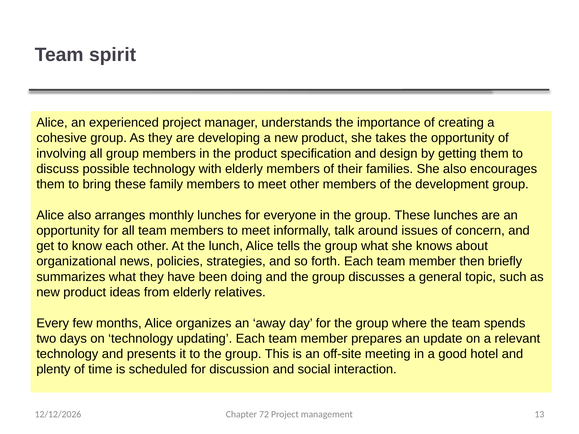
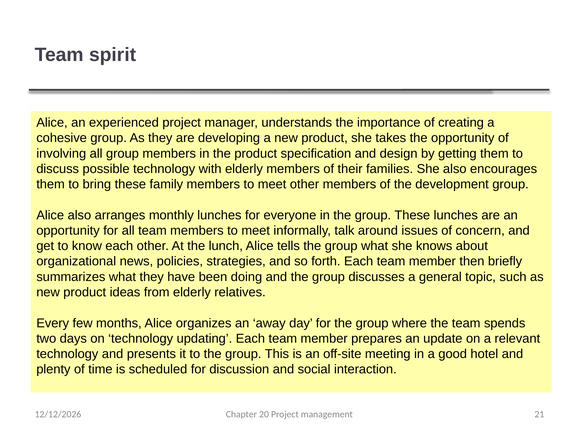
72: 72 -> 20 (264, 415)
13: 13 -> 21 (539, 415)
